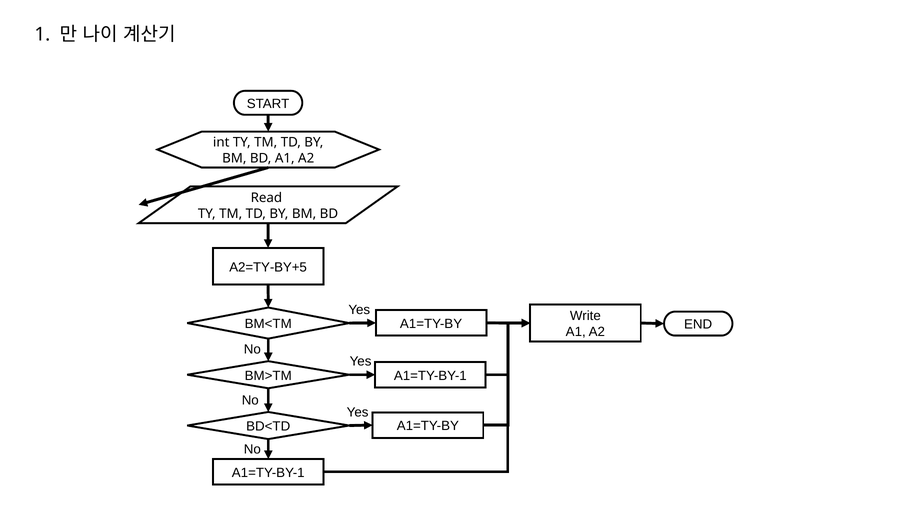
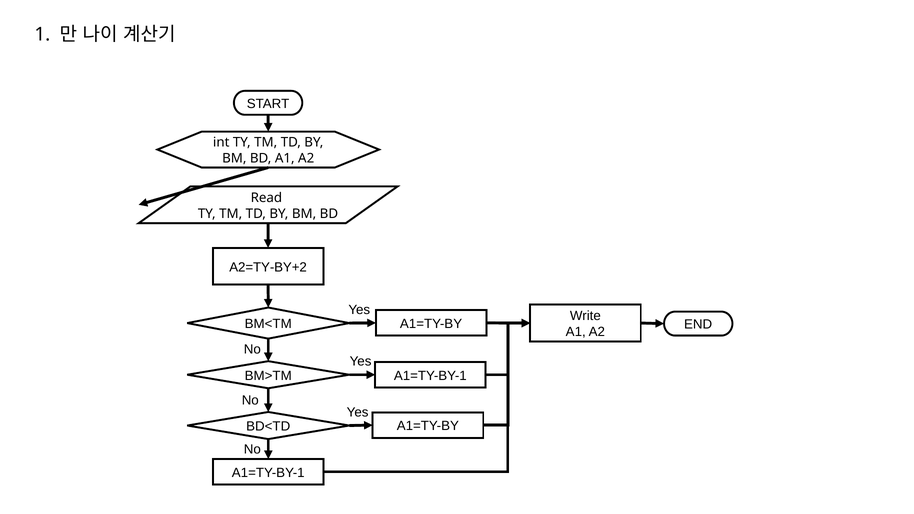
A2=TY-BY+5: A2=TY-BY+5 -> A2=TY-BY+2 (268, 267)
